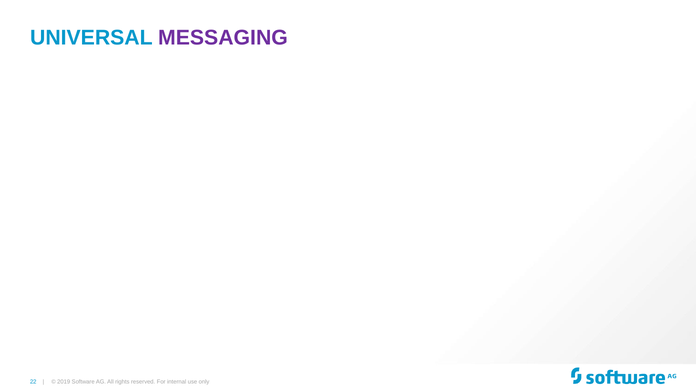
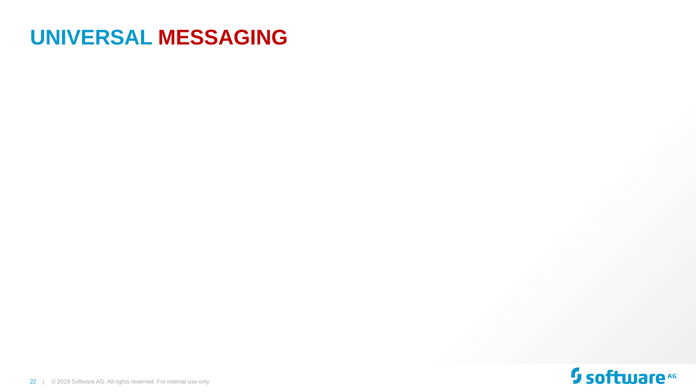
MESSAGING colour: purple -> red (223, 38)
